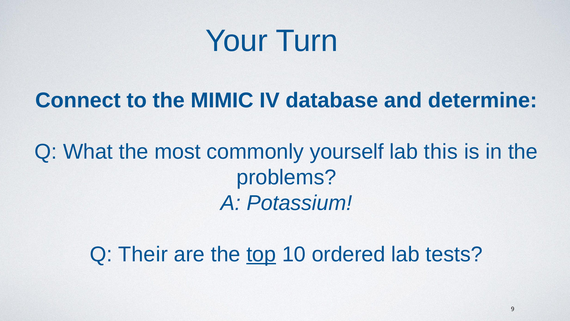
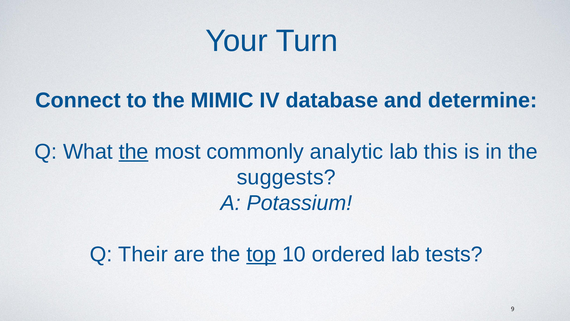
the underline: none -> present (134, 152)
yourself: yourself -> analytic (347, 152)
problems: problems -> suggests (286, 177)
